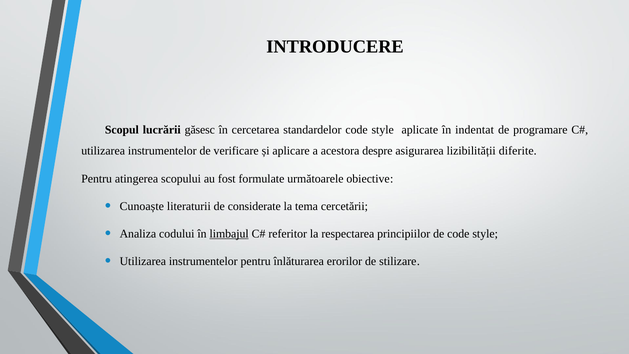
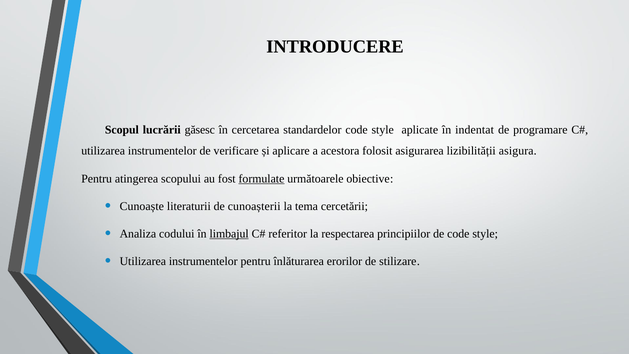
despre: despre -> folosit (377, 151)
diferite: diferite -> asigura (518, 151)
formulate underline: none -> present (261, 179)
considerate: considerate -> cunoașterii (254, 206)
